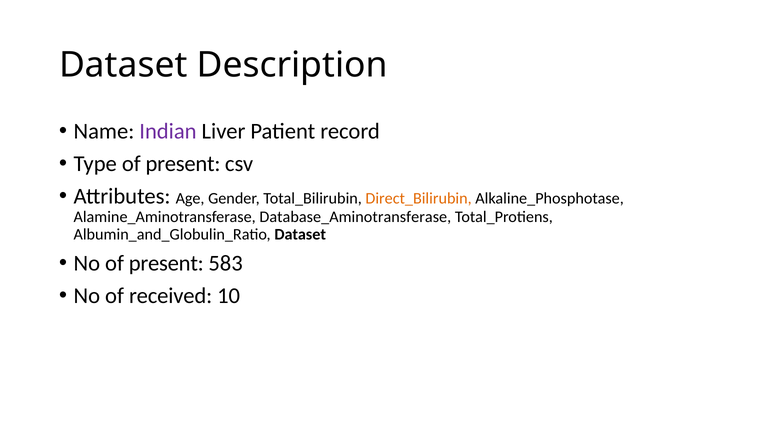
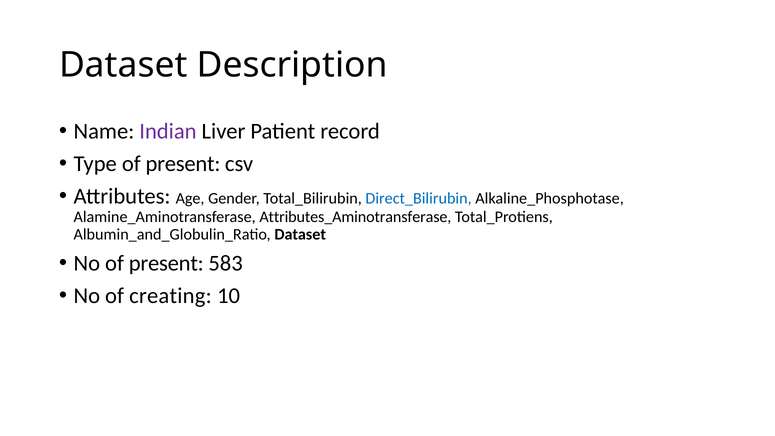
Direct_Bilirubin colour: orange -> blue (419, 198)
Database_Aminotransferase: Database_Aminotransferase -> Attributes_Aminotransferase (355, 217)
received: received -> creating (170, 296)
